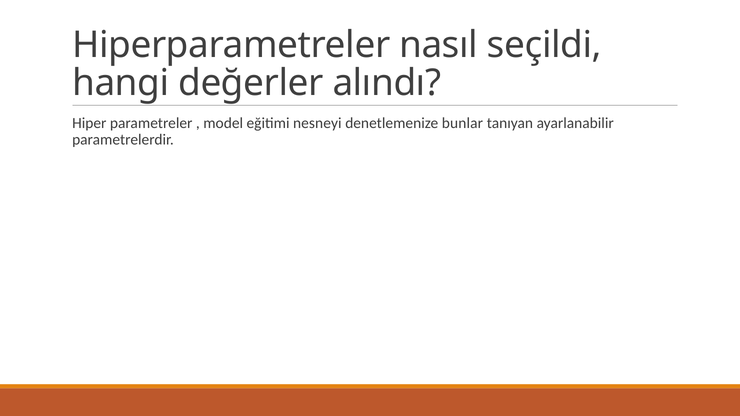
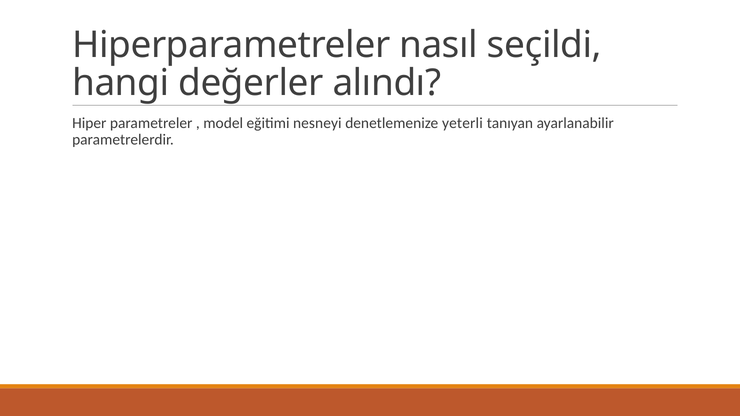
bunlar: bunlar -> yeterli (462, 123)
